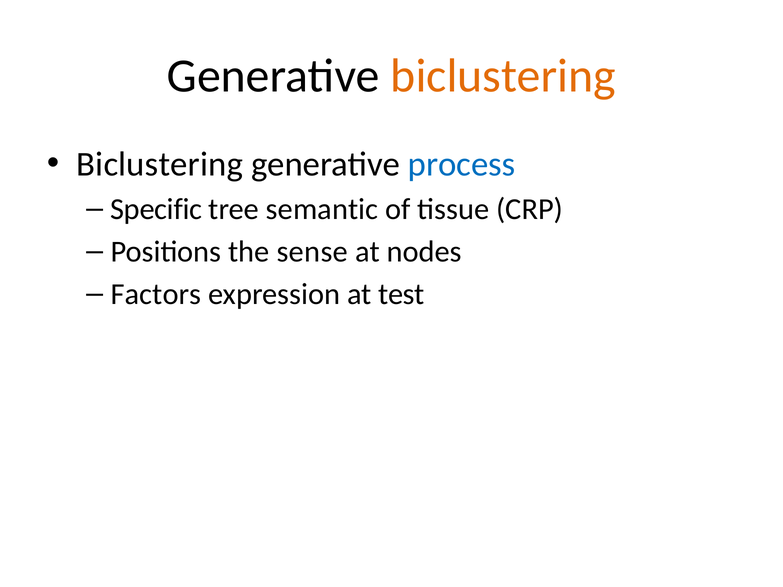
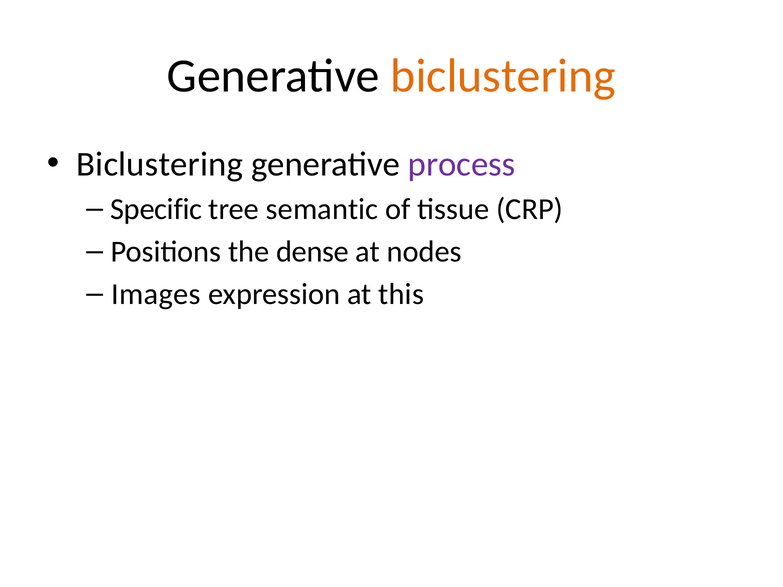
process colour: blue -> purple (462, 164)
sense: sense -> dense (313, 252)
Factors: Factors -> Images (156, 295)
test: test -> this (401, 295)
